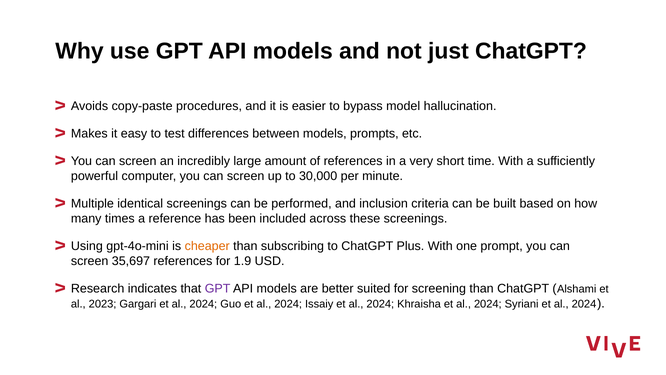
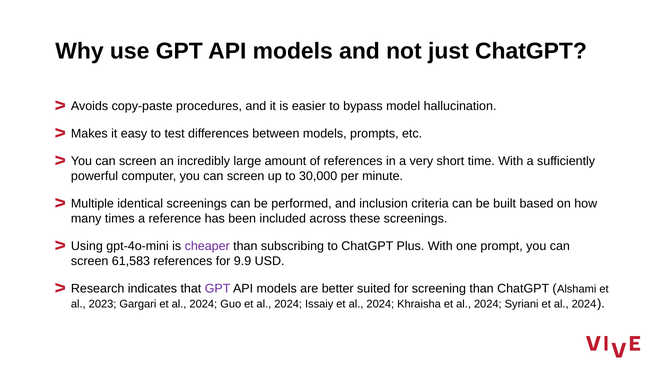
cheaper colour: orange -> purple (207, 246)
35,697: 35,697 -> 61,583 (131, 261)
1.9: 1.9 -> 9.9 (243, 261)
